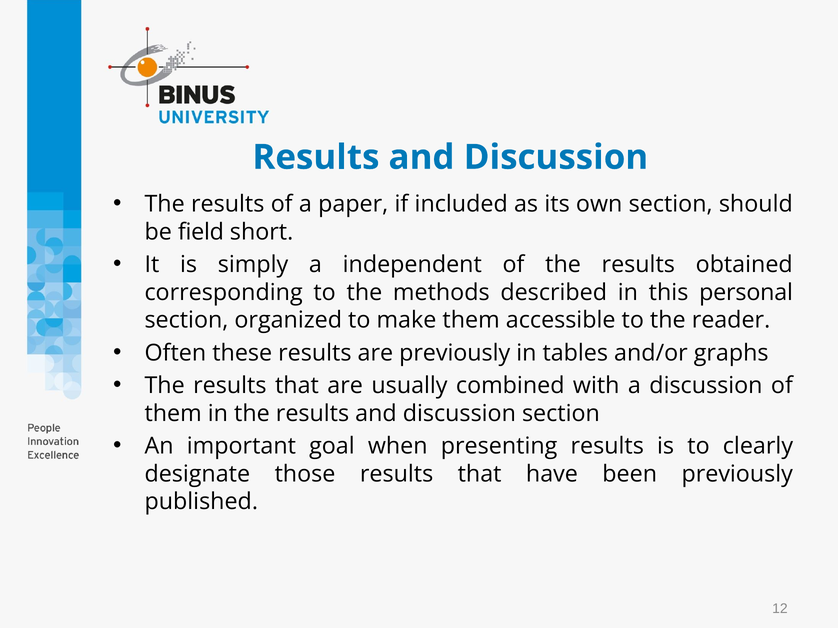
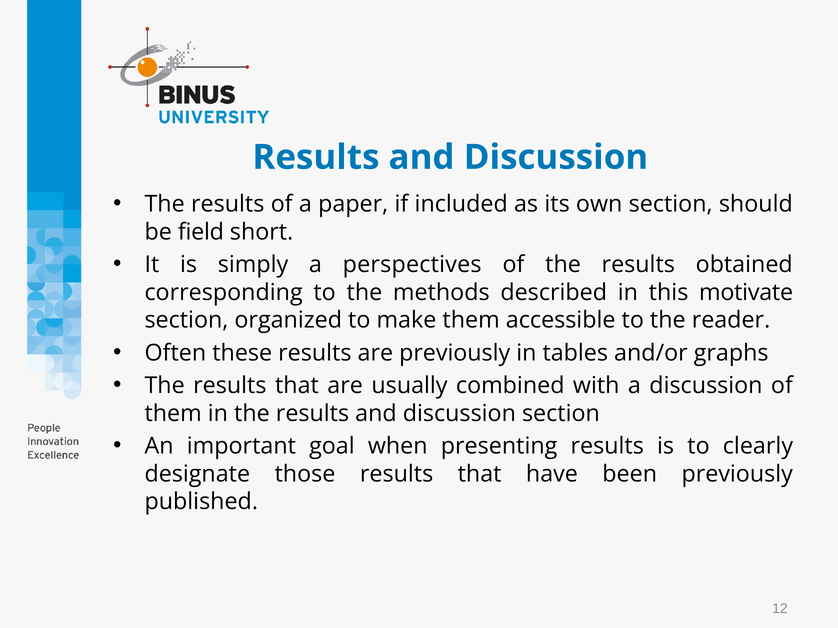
independent: independent -> perspectives (412, 265)
personal: personal -> motivate (746, 293)
